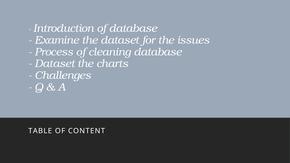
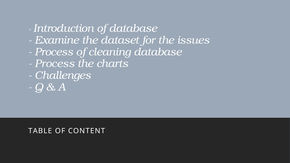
Dataset: Dataset -> Process (55, 64)
